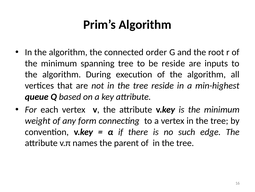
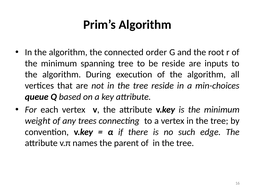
min-highest: min-highest -> min-choices (217, 85)
form: form -> trees (87, 120)
